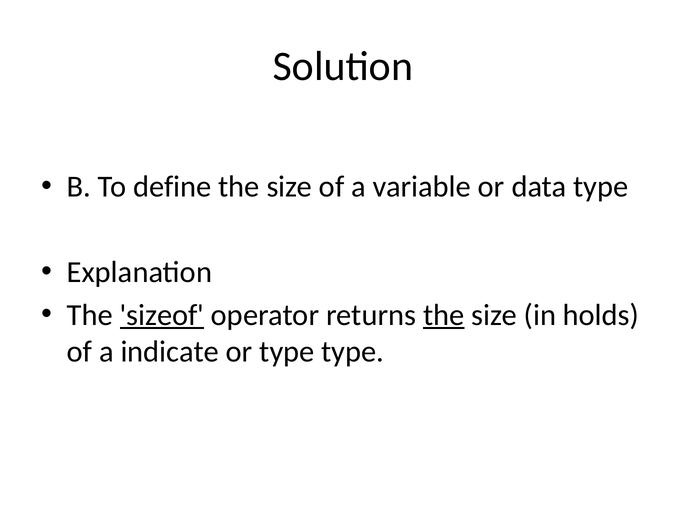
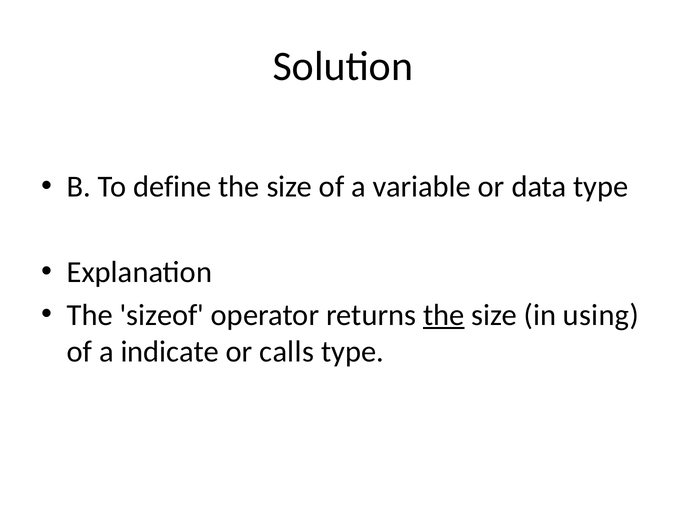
sizeof underline: present -> none (162, 315)
holds: holds -> using (601, 315)
or type: type -> calls (287, 351)
